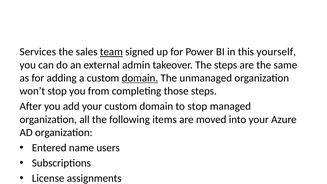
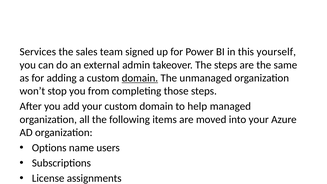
team underline: present -> none (111, 52)
to stop: stop -> help (197, 106)
Entered: Entered -> Options (49, 148)
